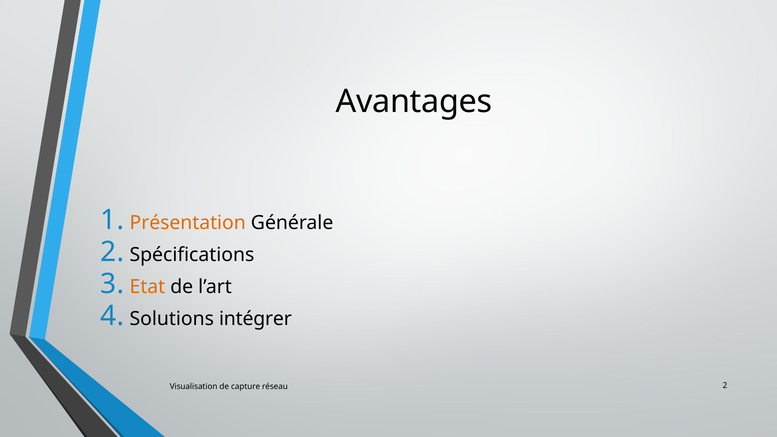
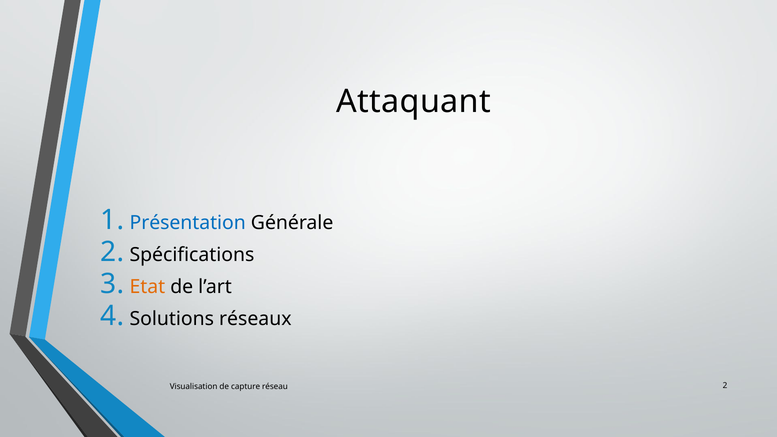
Avantages: Avantages -> Attaquant (414, 102)
Présentation colour: orange -> blue (188, 223)
intégrer: intégrer -> réseaux (255, 319)
